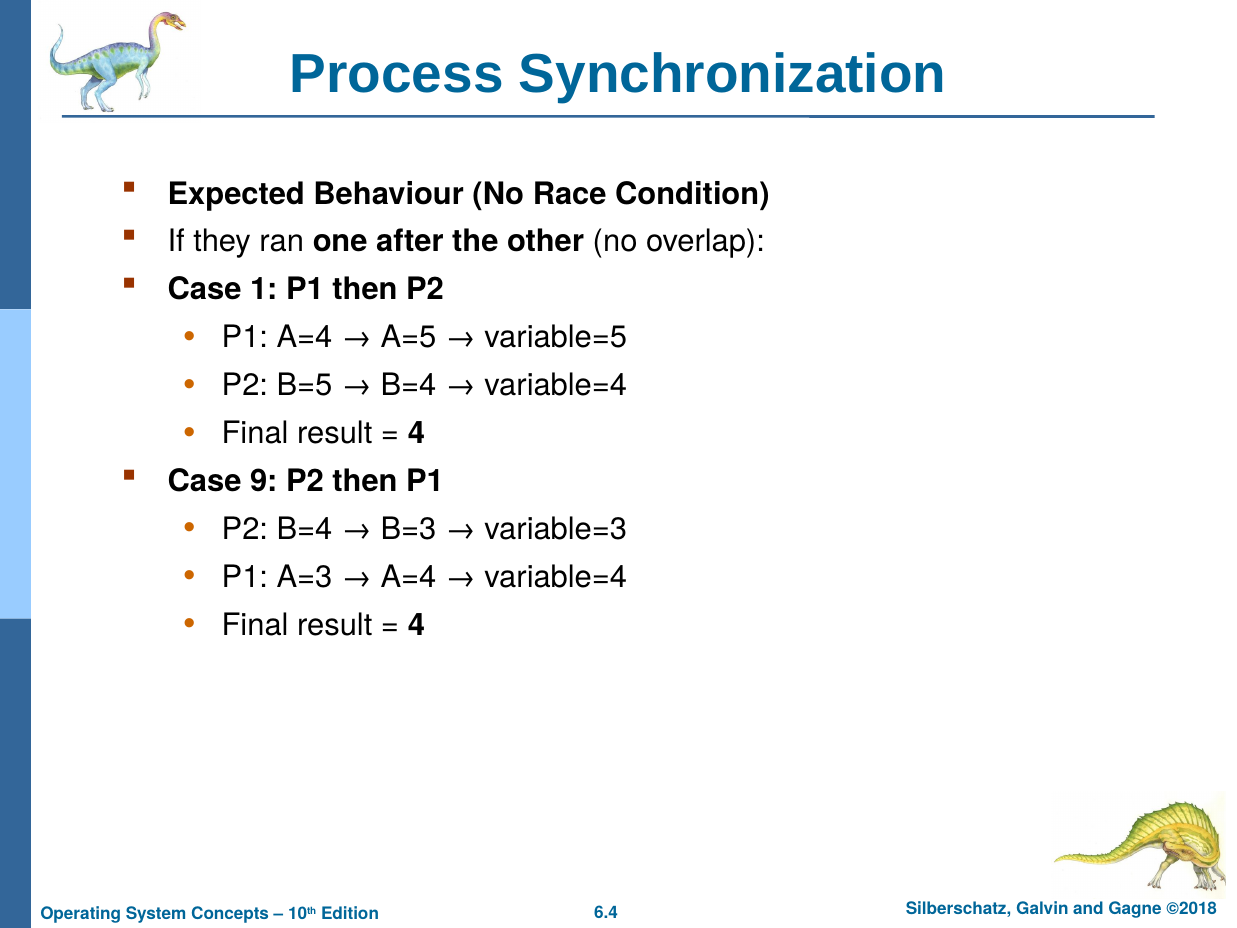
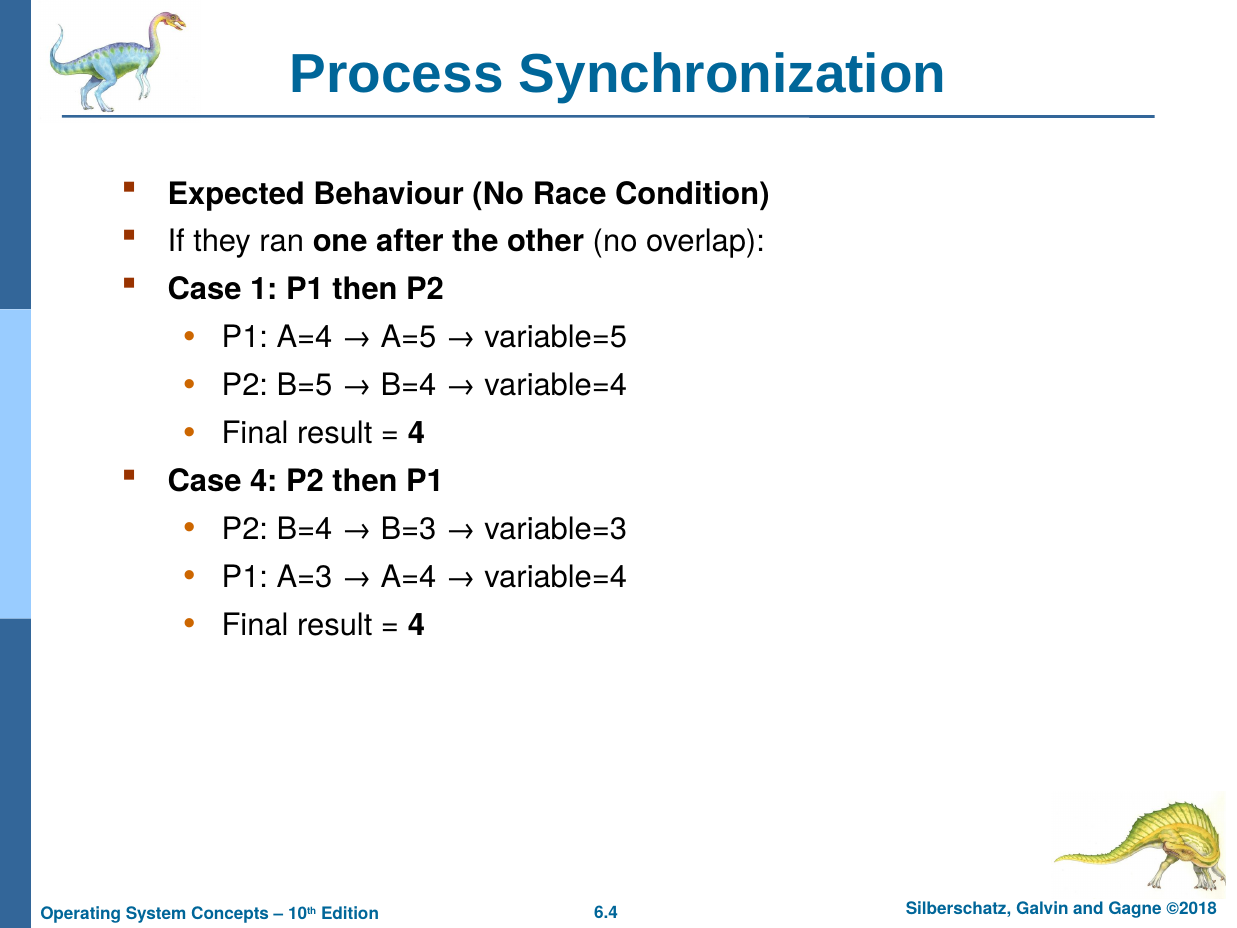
Case 9: 9 -> 4 (264, 481)
